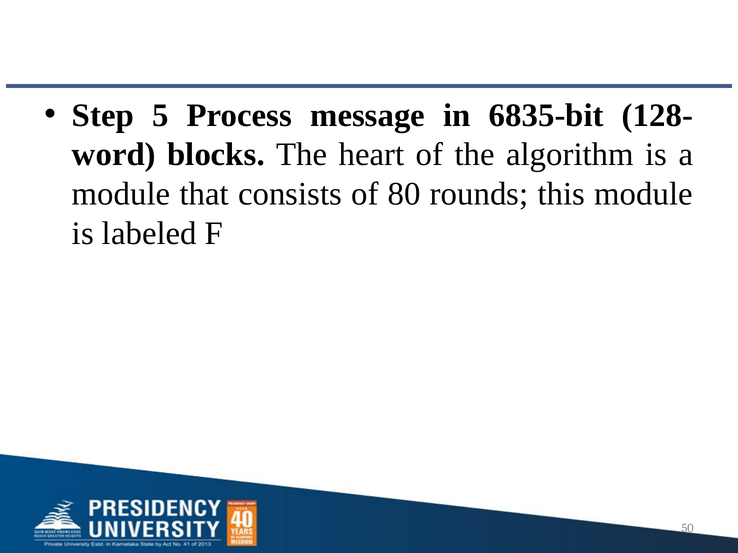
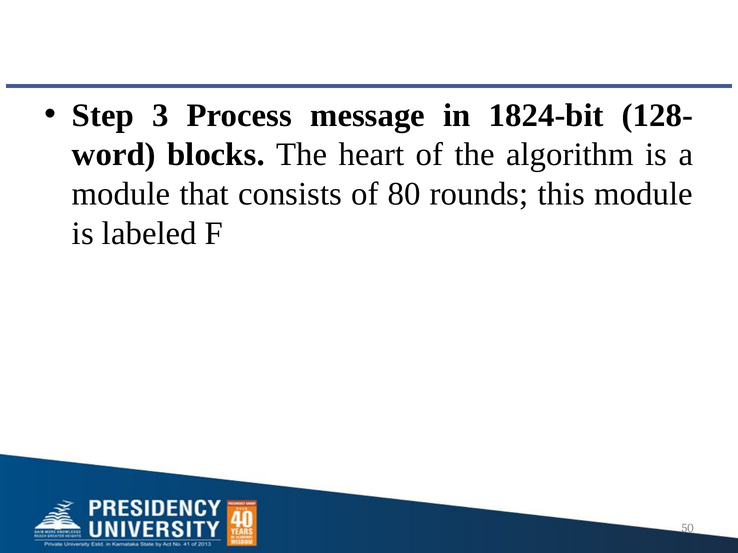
5: 5 -> 3 (160, 115)
6835-bit: 6835-bit -> 1824-bit (546, 115)
